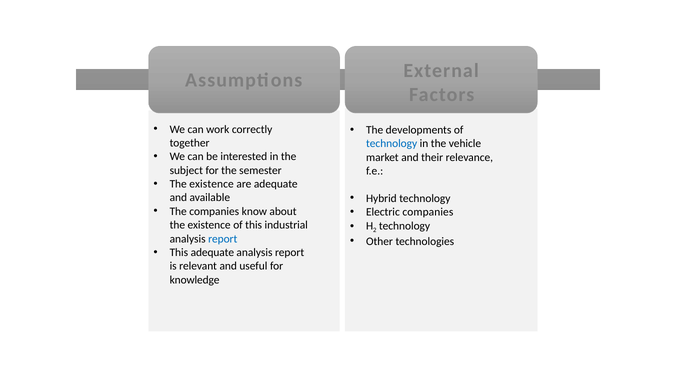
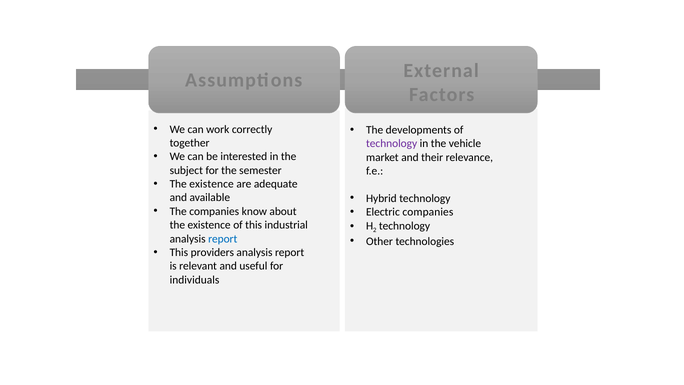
technology colour: blue -> purple (392, 144)
This adequate: adequate -> providers (212, 252)
knowledge: knowledge -> individuals (195, 280)
